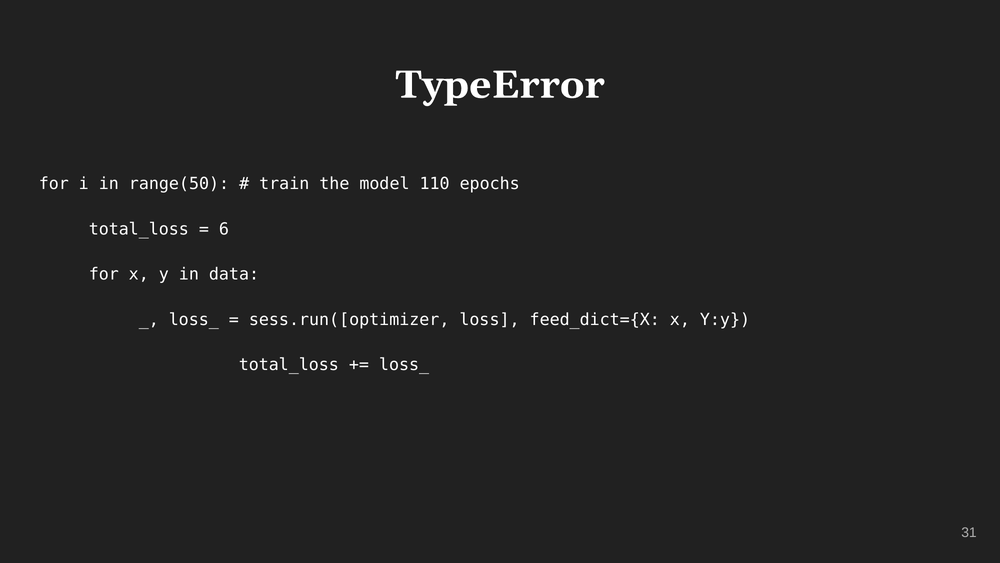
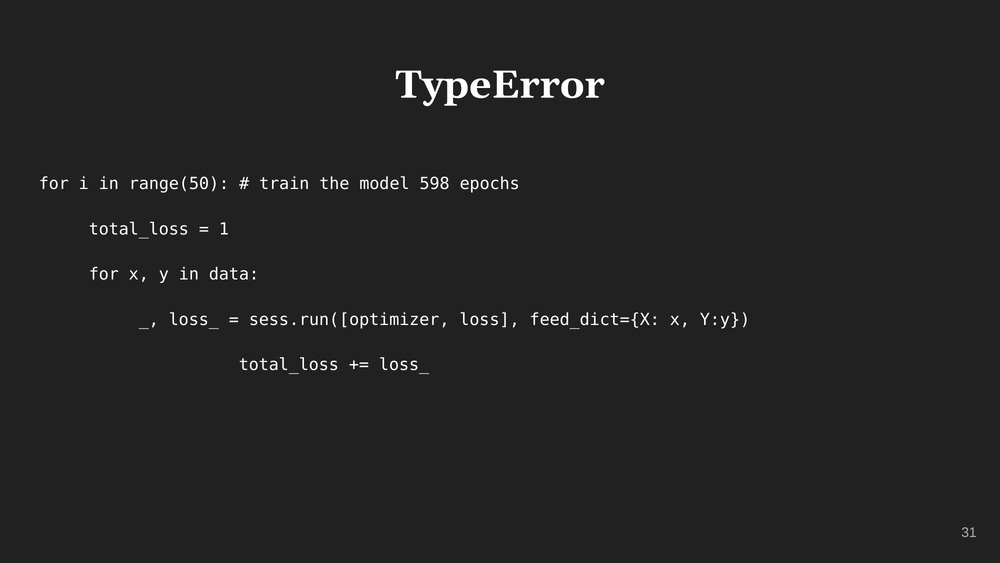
110: 110 -> 598 (435, 184)
6: 6 -> 1 (224, 229)
